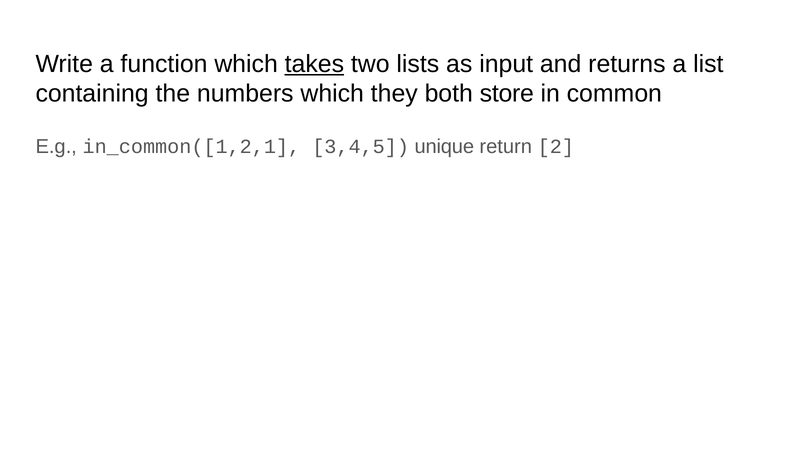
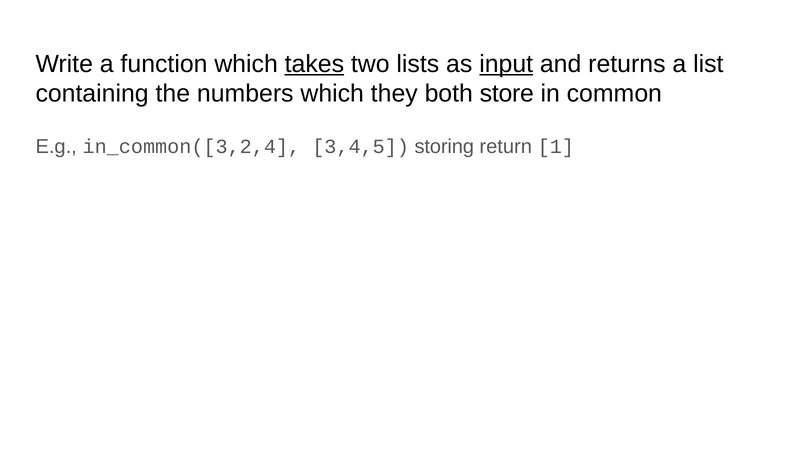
input underline: none -> present (506, 64)
in_common([1,2,1: in_common([1,2,1 -> in_common([3,2,4 (191, 147)
unique: unique -> storing (444, 147)
2: 2 -> 1 (556, 147)
